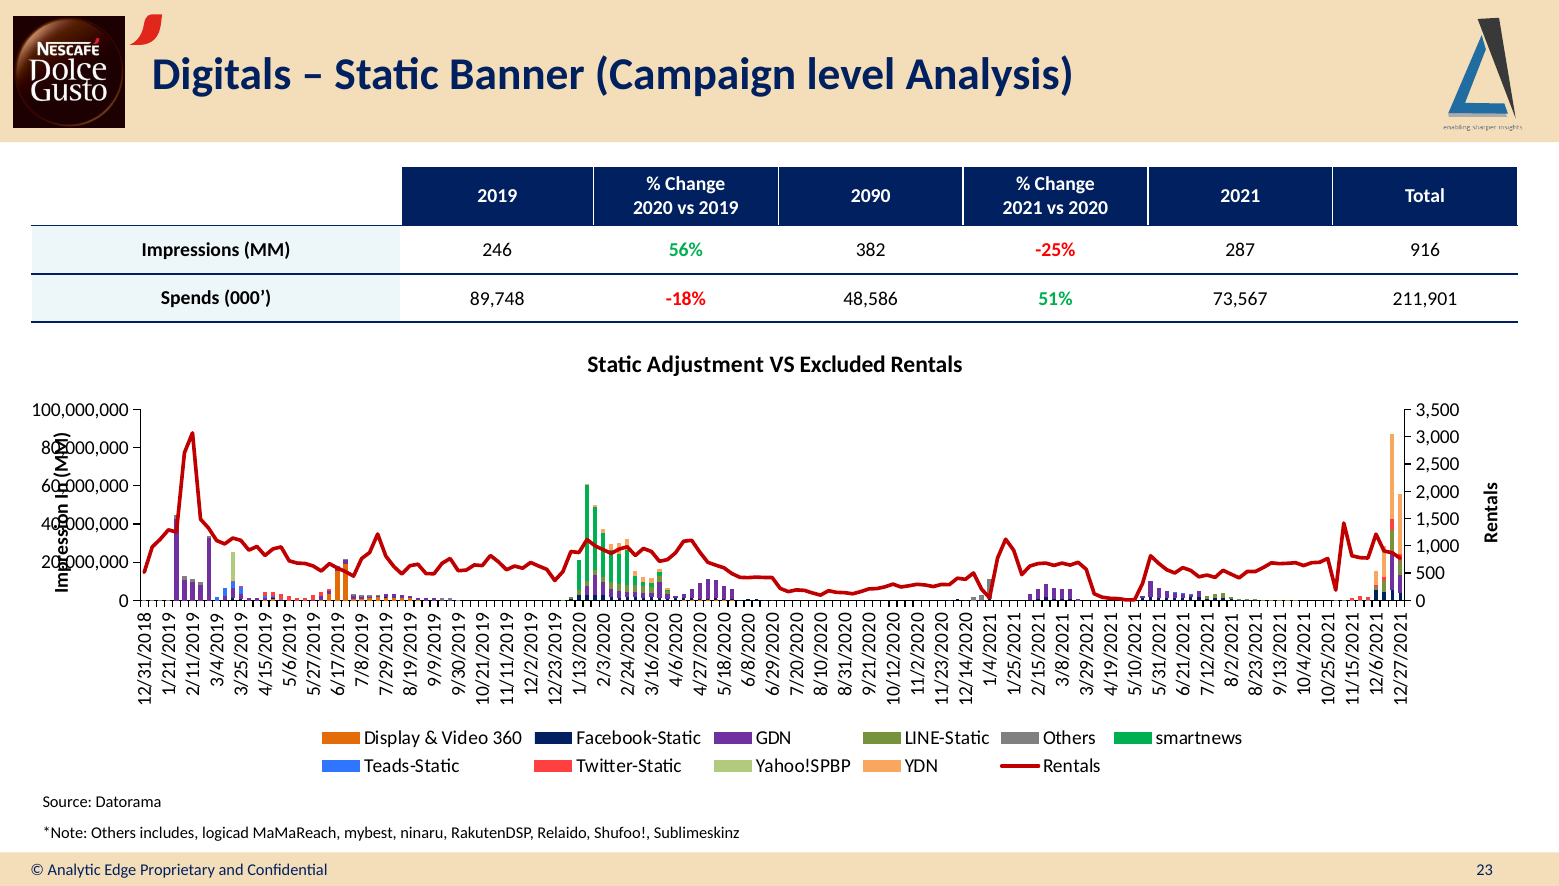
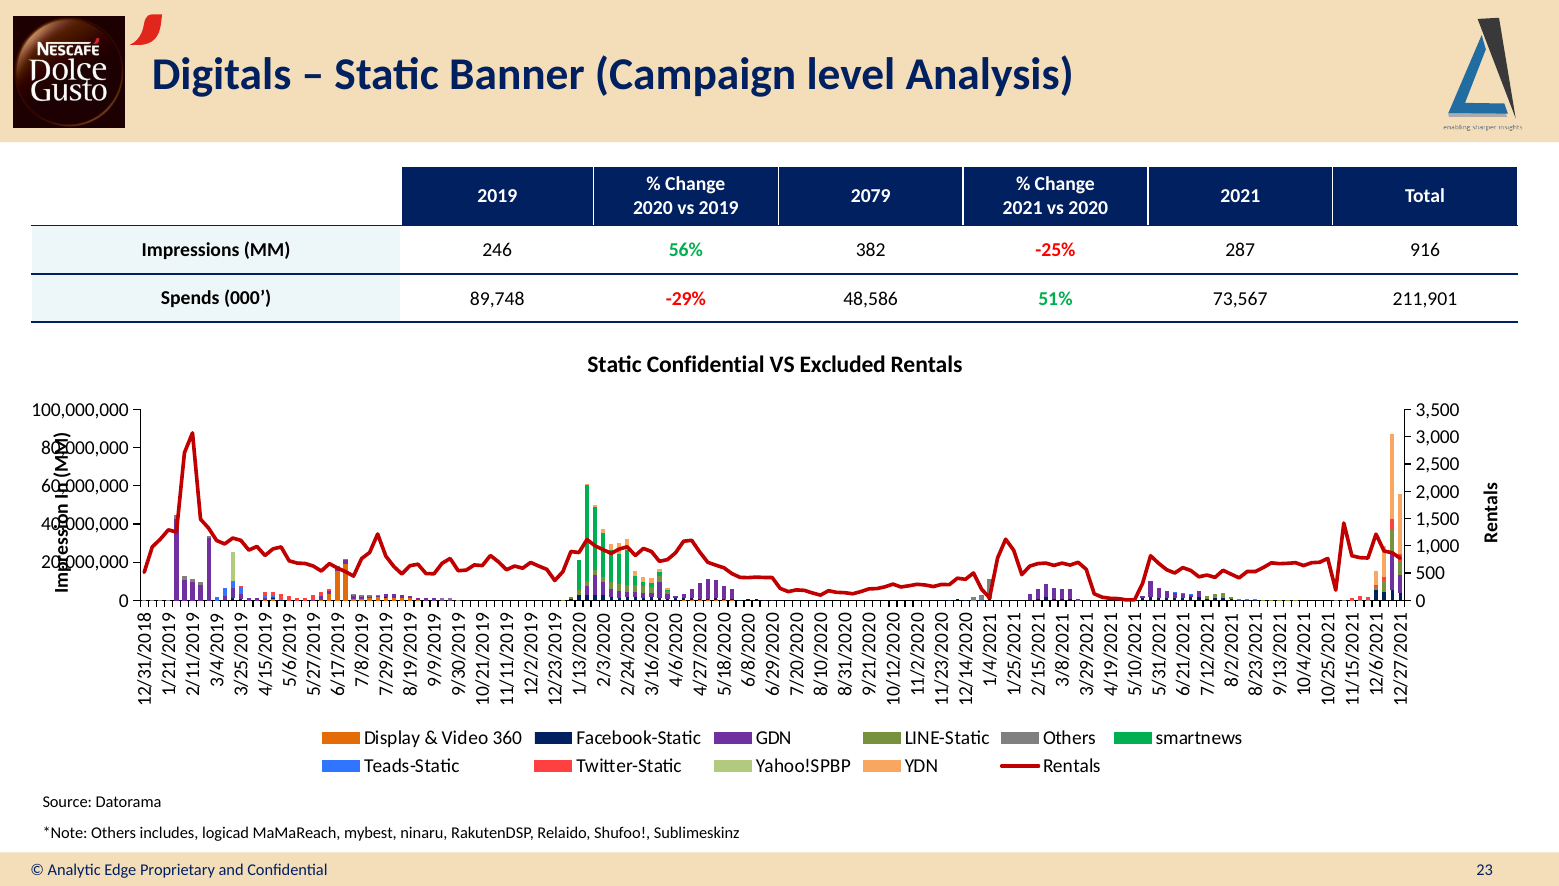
2090: 2090 -> 2079 (871, 196)
-18%: -18% -> -29% (686, 298)
Static Adjustment: Adjustment -> Confidential (706, 364)
